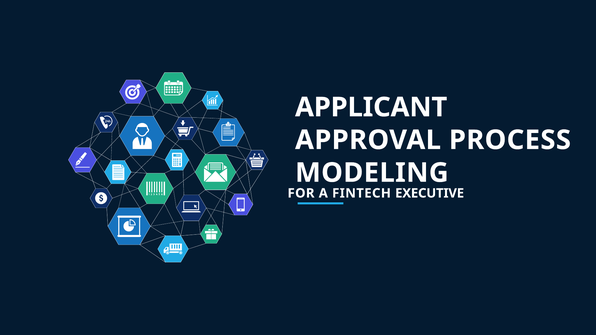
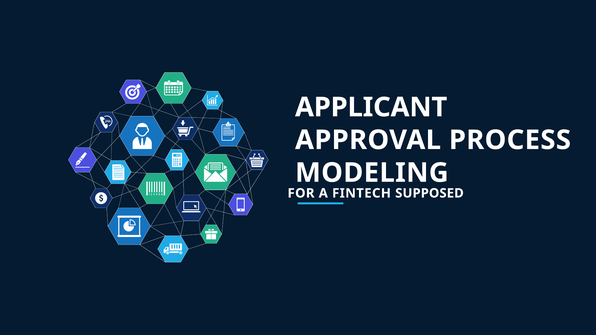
EXECUTIVE: EXECUTIVE -> SUPPOSED (429, 193)
